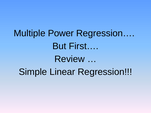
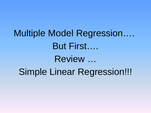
Power: Power -> Model (61, 33)
